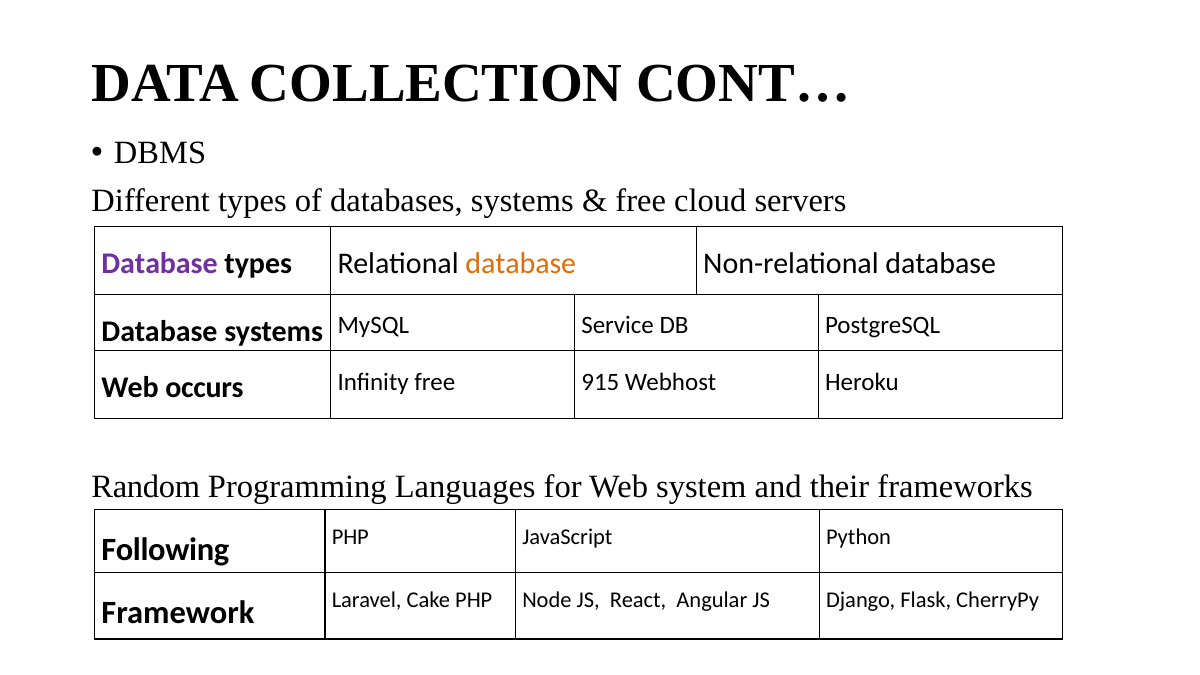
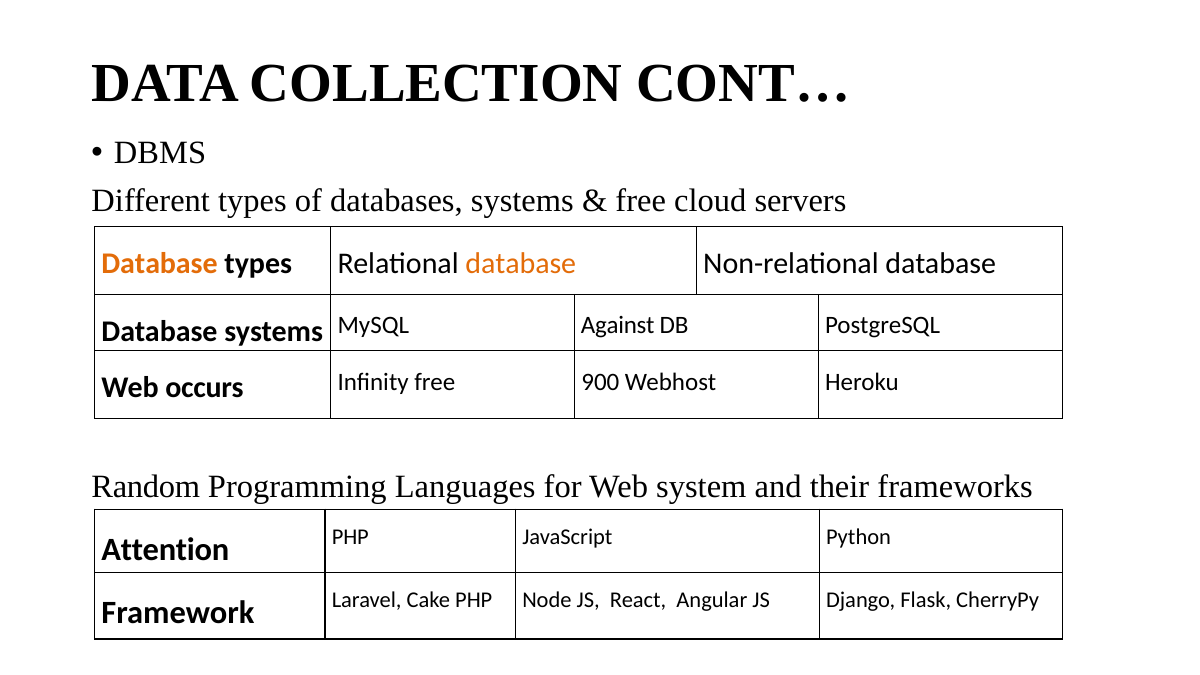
Database colour: purple -> orange (160, 263)
Service: Service -> Against (618, 325)
915: 915 -> 900 (600, 382)
Following: Following -> Attention (165, 549)
